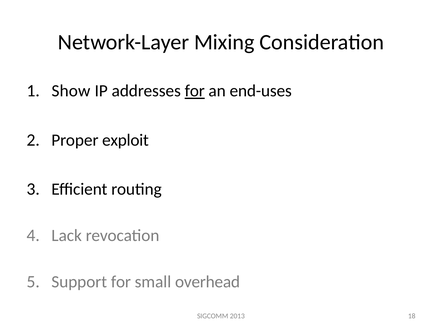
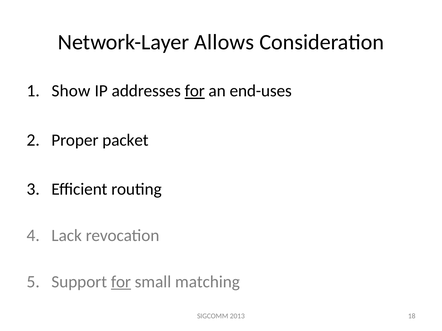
Mixing: Mixing -> Allows (224, 42)
exploit: exploit -> packet (125, 140)
for underline: none -> present (121, 282)
overhead: overhead -> matching (207, 282)
